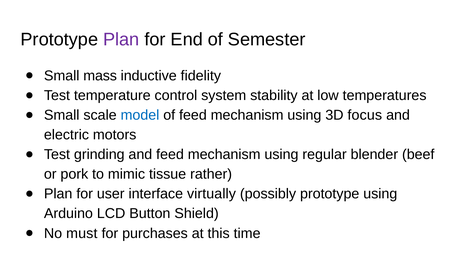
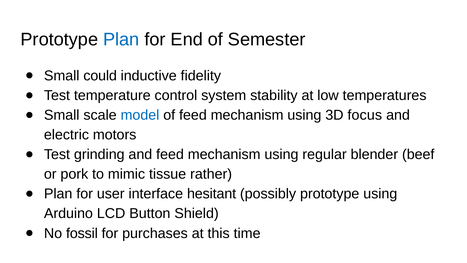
Plan colour: purple -> blue (121, 40)
mass: mass -> could (100, 76)
virtually: virtually -> hesitant (212, 194)
must: must -> fossil (82, 233)
